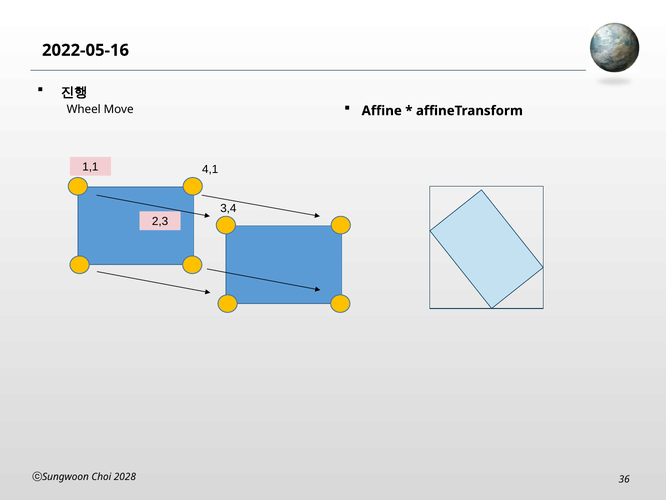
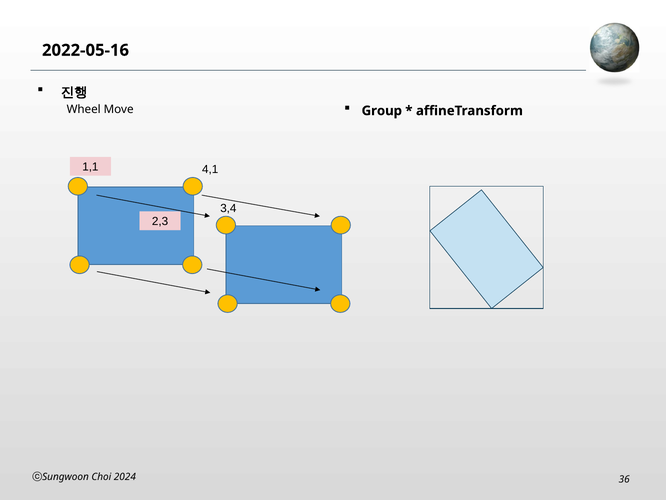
Affine: Affine -> Group (382, 111)
2028: 2028 -> 2024 (125, 477)
